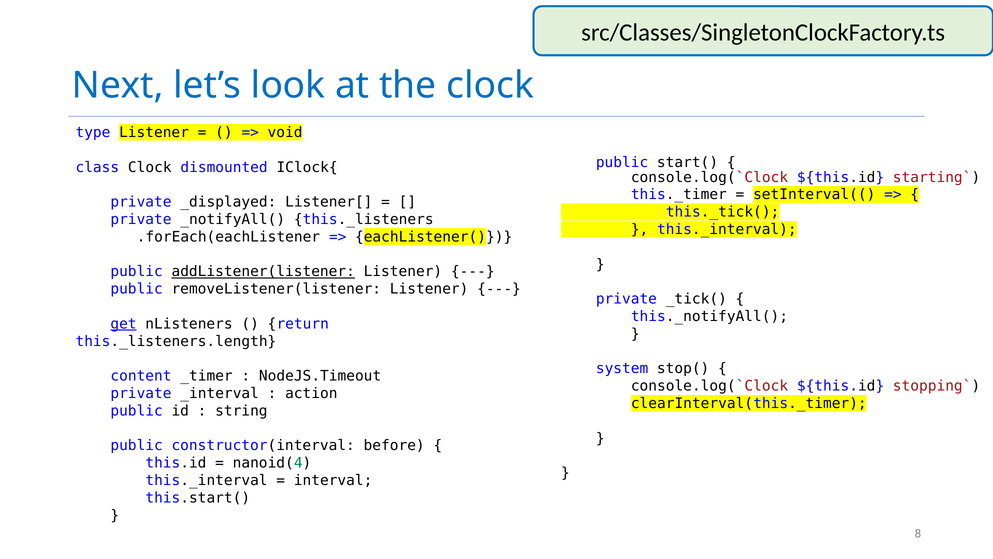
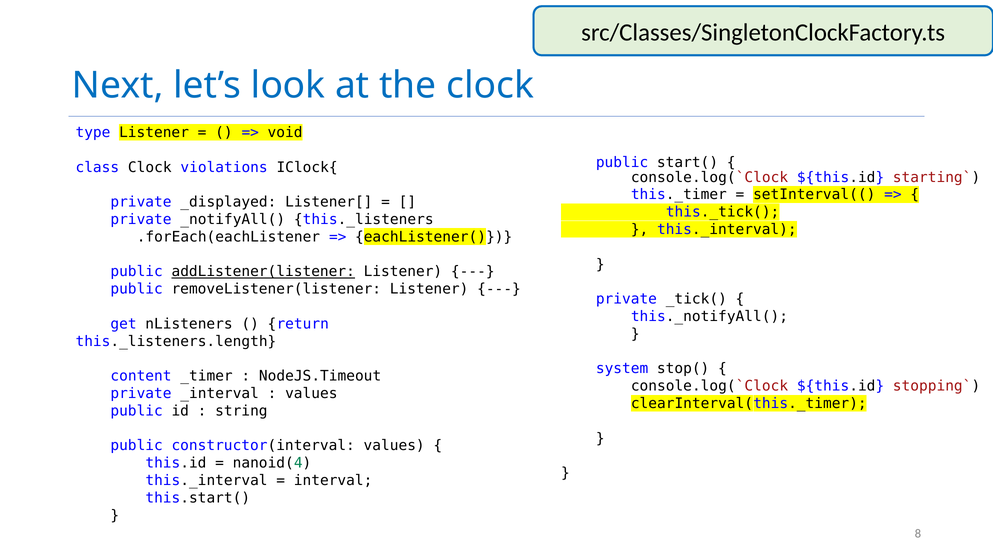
dismounted: dismounted -> violations (224, 167)
get underline: present -> none (124, 324)
action: action -> values (311, 393)
constructor(interval before: before -> values (394, 445)
